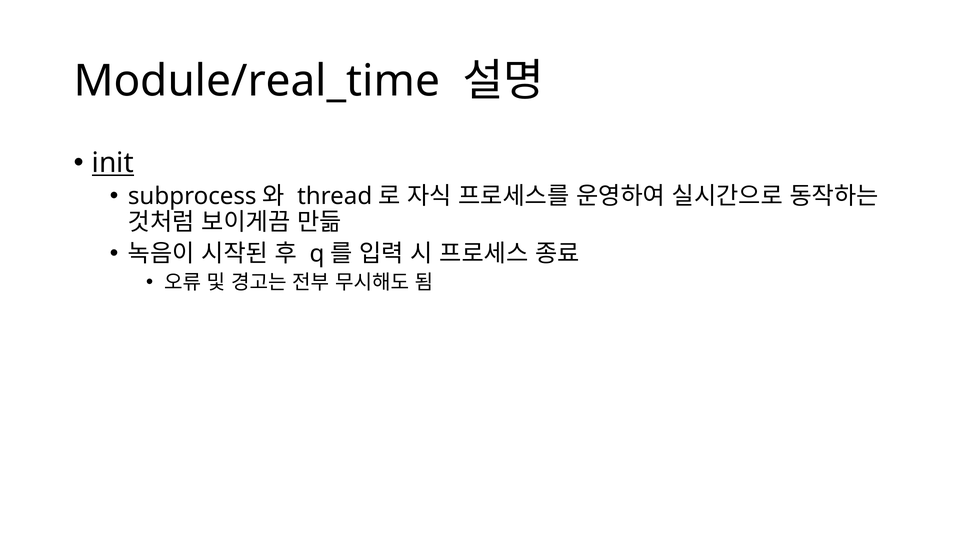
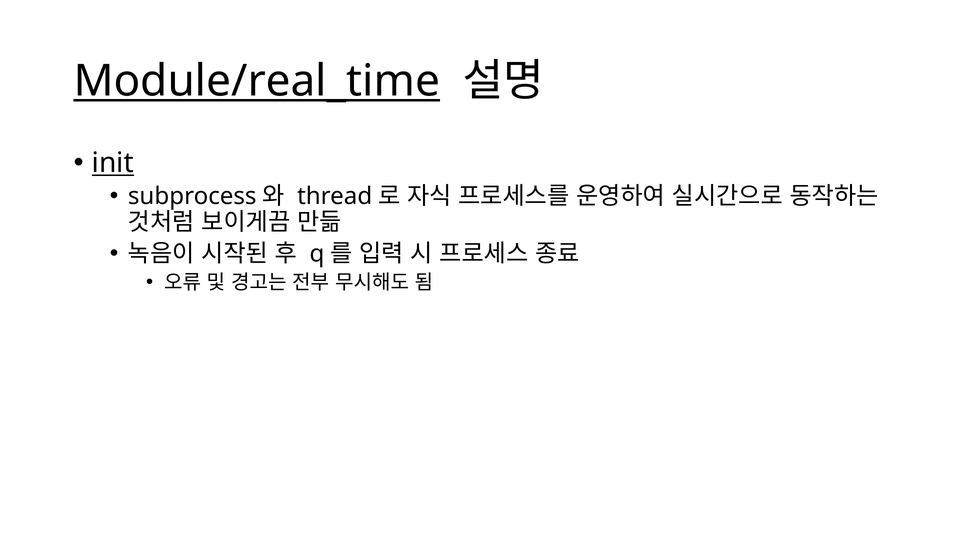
Module/real_time underline: none -> present (257, 81)
